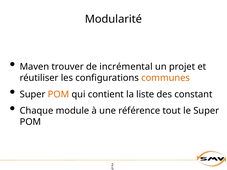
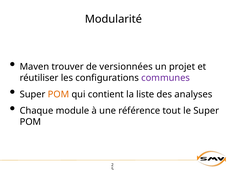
incrémental: incrémental -> versionnées (126, 67)
communes colour: orange -> purple (166, 78)
constant: constant -> analyses (193, 94)
